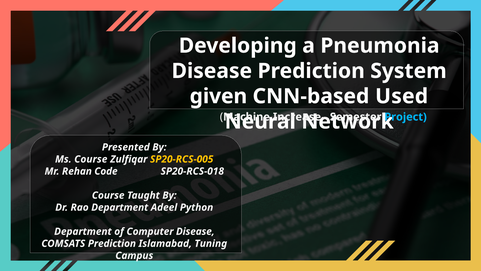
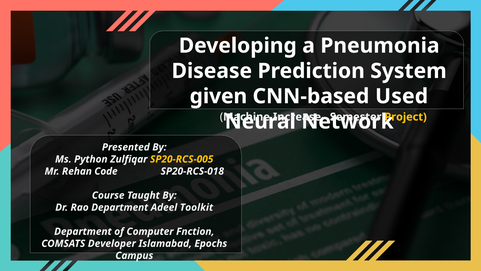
Project colour: light blue -> yellow (406, 117)
Ms Course: Course -> Python (91, 159)
Python: Python -> Toolkit (197, 207)
Computer Disease: Disease -> Fnction (195, 231)
COMSATS Prediction: Prediction -> Developer (112, 243)
Tuning: Tuning -> Epochs (211, 243)
